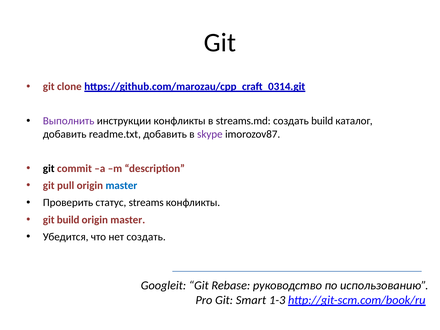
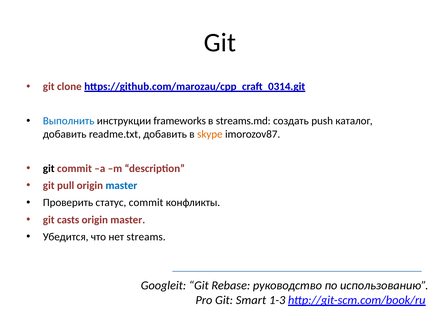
Выполнить colour: purple -> blue (69, 121)
инструкции конфликты: конфликты -> frameworks (180, 121)
создать build: build -> push (322, 121)
skype colour: purple -> orange (210, 134)
статус streams: streams -> commit (146, 203)
git build: build -> casts (68, 220)
нет создать: создать -> streams (146, 237)
